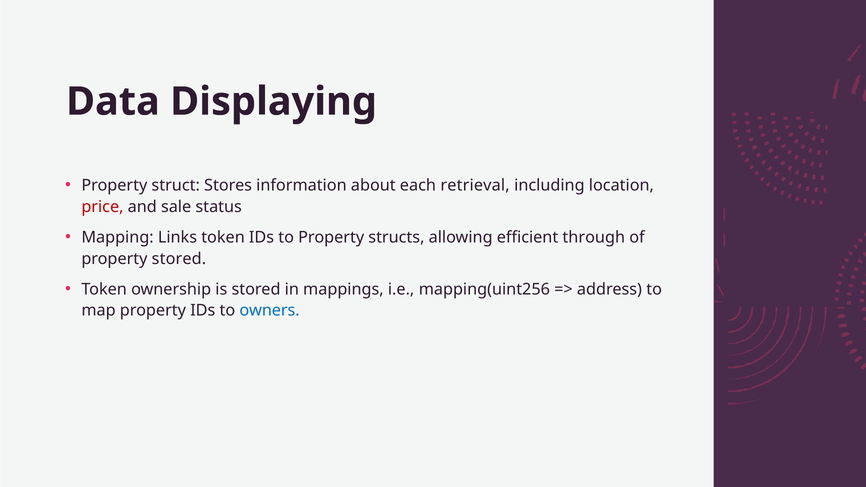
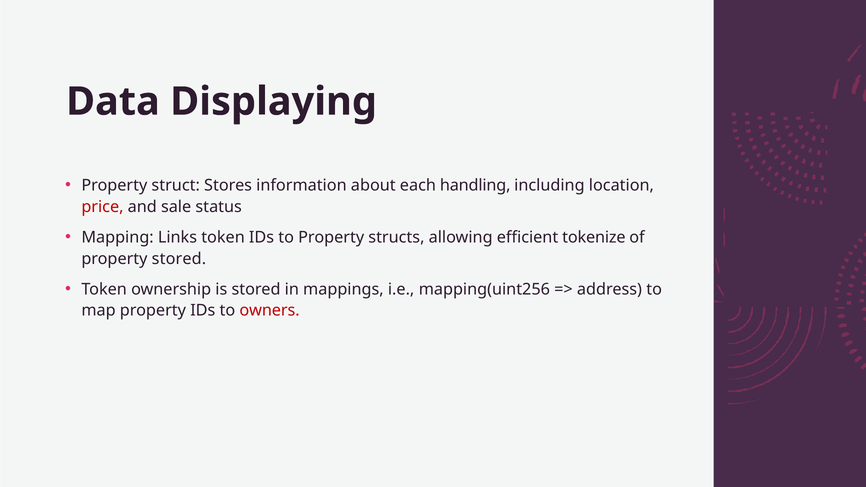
retrieval: retrieval -> handling (475, 185)
through: through -> tokenize (594, 237)
owners colour: blue -> red (270, 311)
